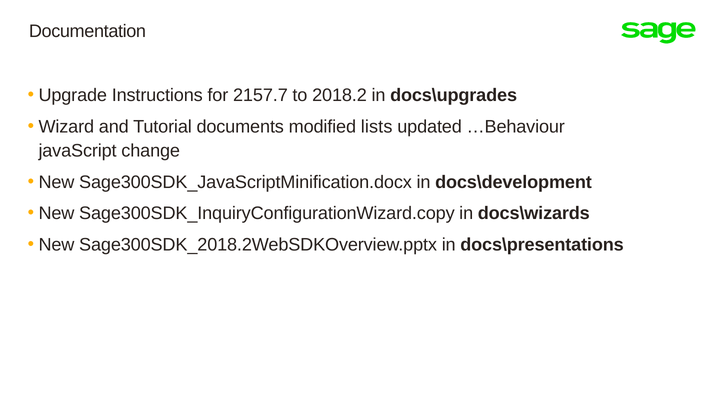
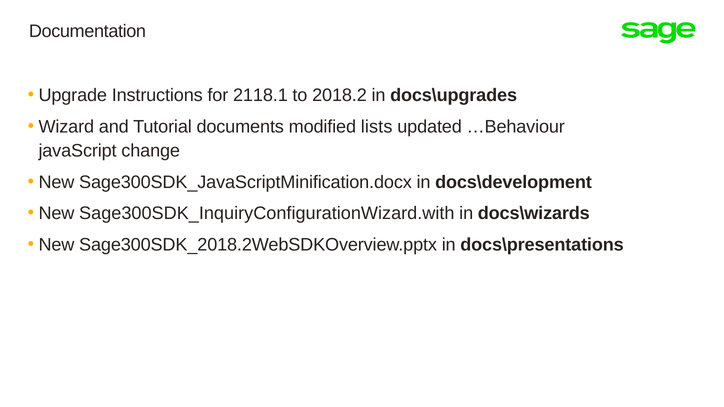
2157.7: 2157.7 -> 2118.1 (260, 95)
Sage300SDK_InquiryConfigurationWizard.copy: Sage300SDK_InquiryConfigurationWizard.copy -> Sage300SDK_InquiryConfigurationWizard.with (267, 214)
